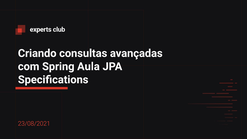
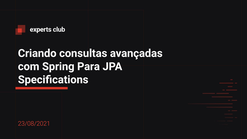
Aula: Aula -> Para (89, 66)
